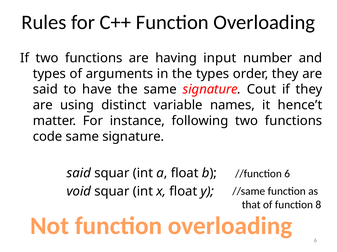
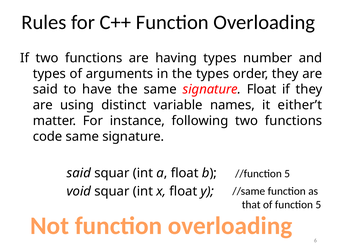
having input: input -> types (220, 58)
signature Cout: Cout -> Float (262, 90)
hence’t: hence’t -> either’t (300, 105)
//function 6: 6 -> 5 (287, 174)
function 8: 8 -> 5 (318, 205)
